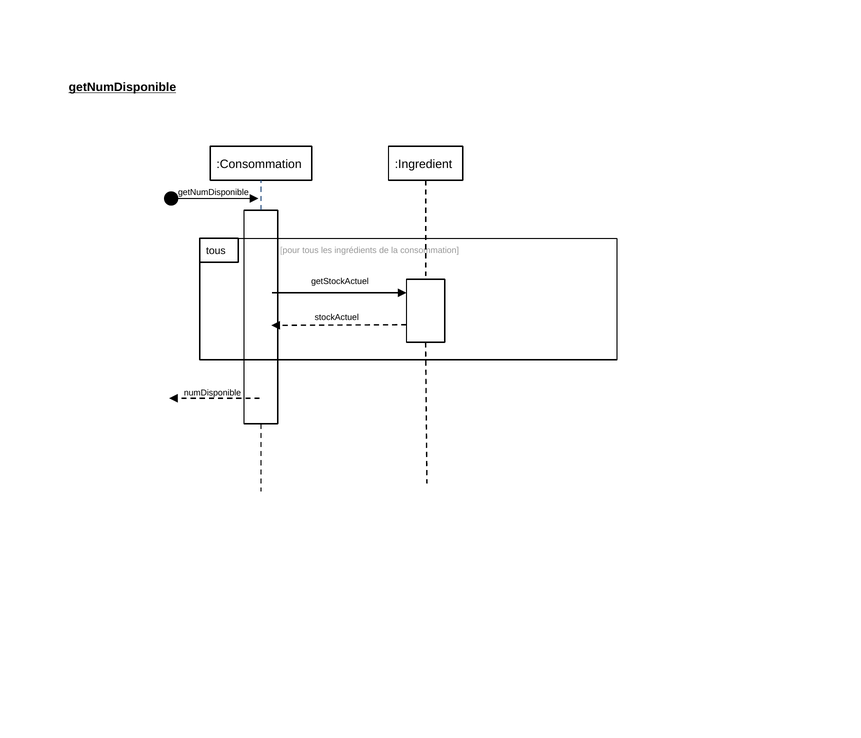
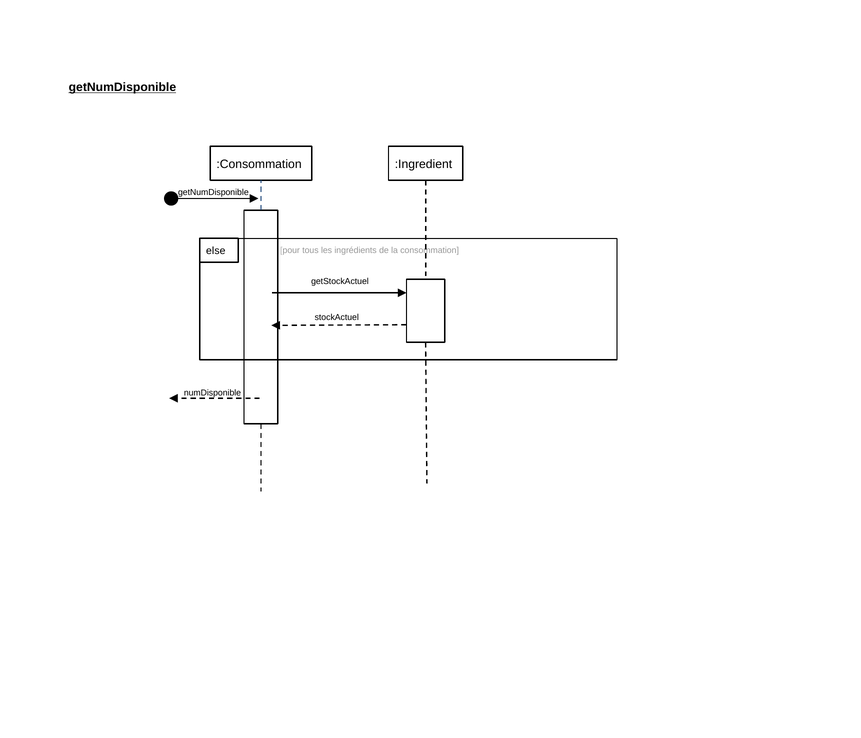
tous: tous -> else (216, 251)
